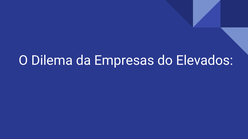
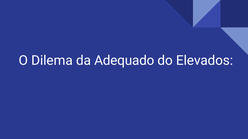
Empresas: Empresas -> Adequado (124, 61)
